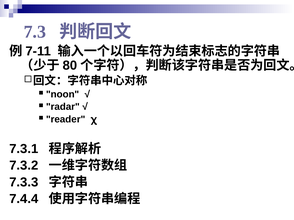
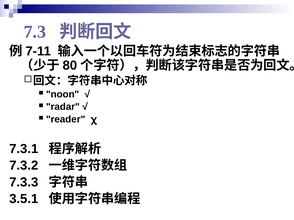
7.4.4: 7.4.4 -> 3.5.1 (24, 199)
